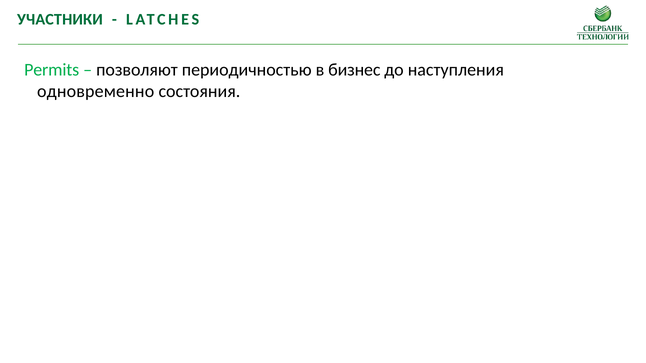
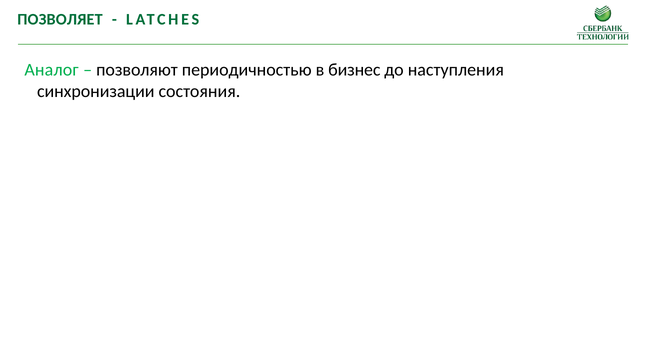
УЧАСТНИКИ: УЧАСТНИКИ -> ПОЗВОЛЯЕТ (60, 20)
Permits: Permits -> Аналог (52, 70)
одновременно: одновременно -> синхронизации (96, 91)
